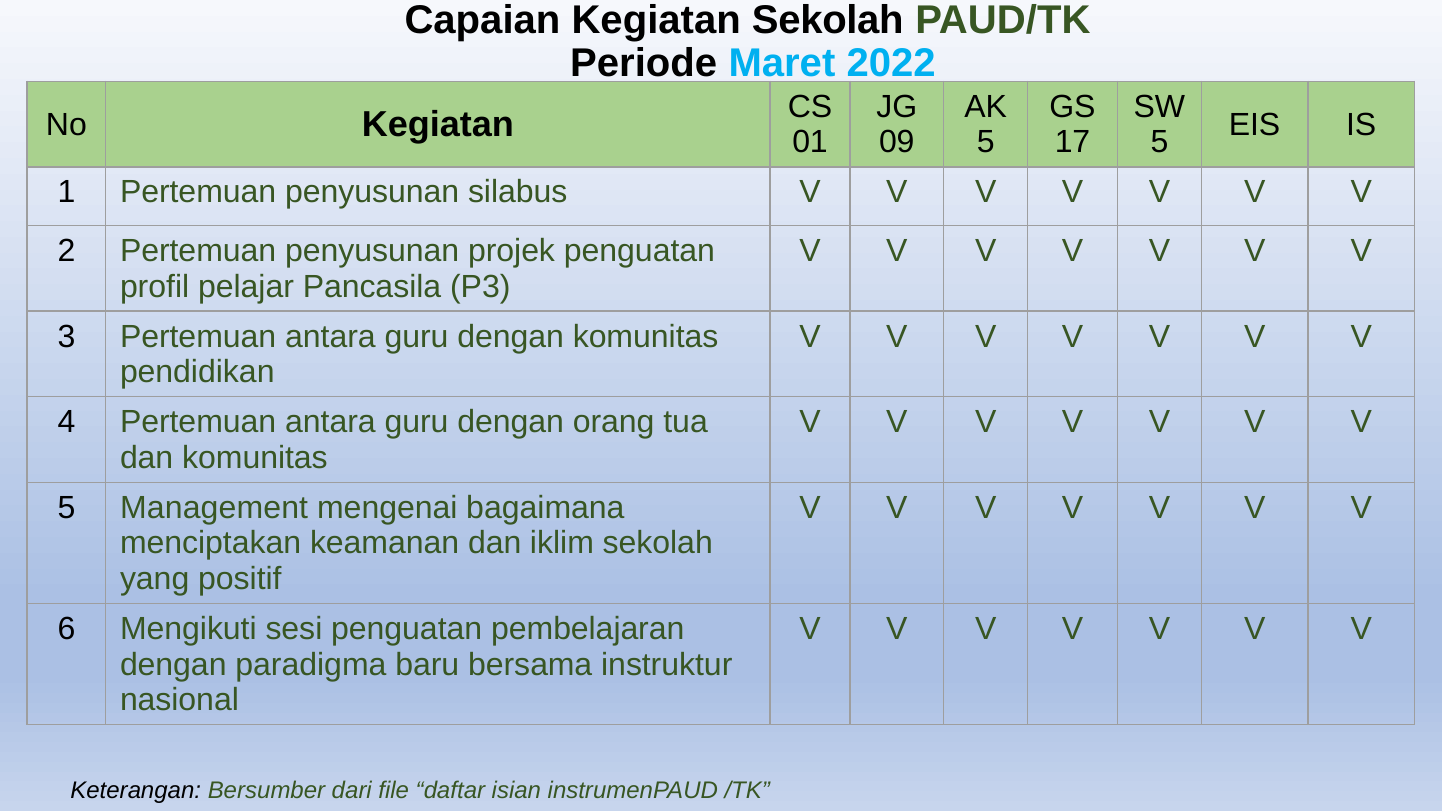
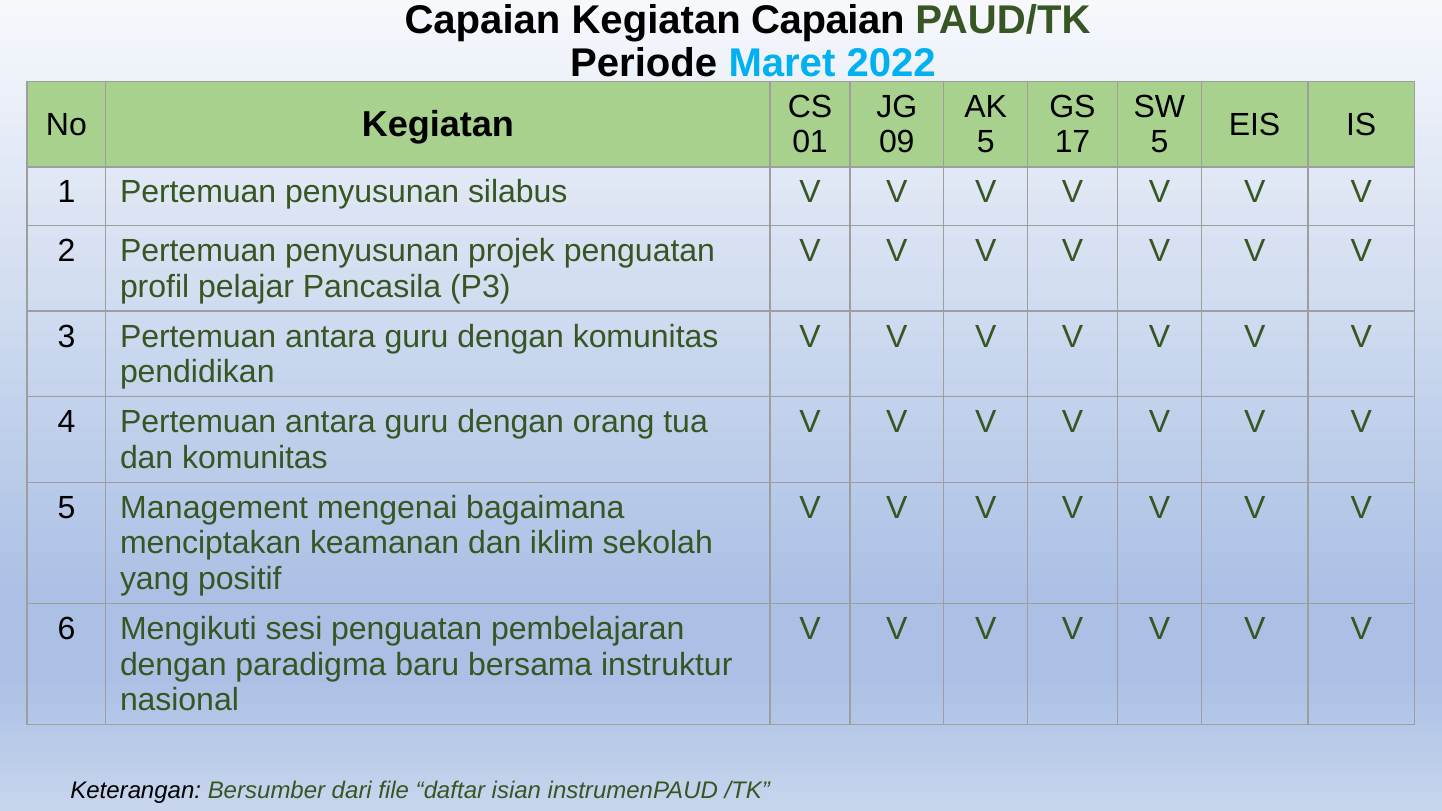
Kegiatan Sekolah: Sekolah -> Capaian (828, 20)
